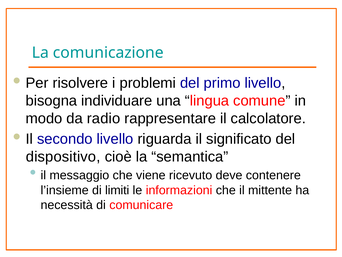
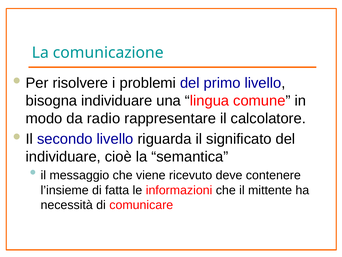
dispositivo: dispositivo -> individuare (63, 156)
limiti: limiti -> fatta (117, 190)
